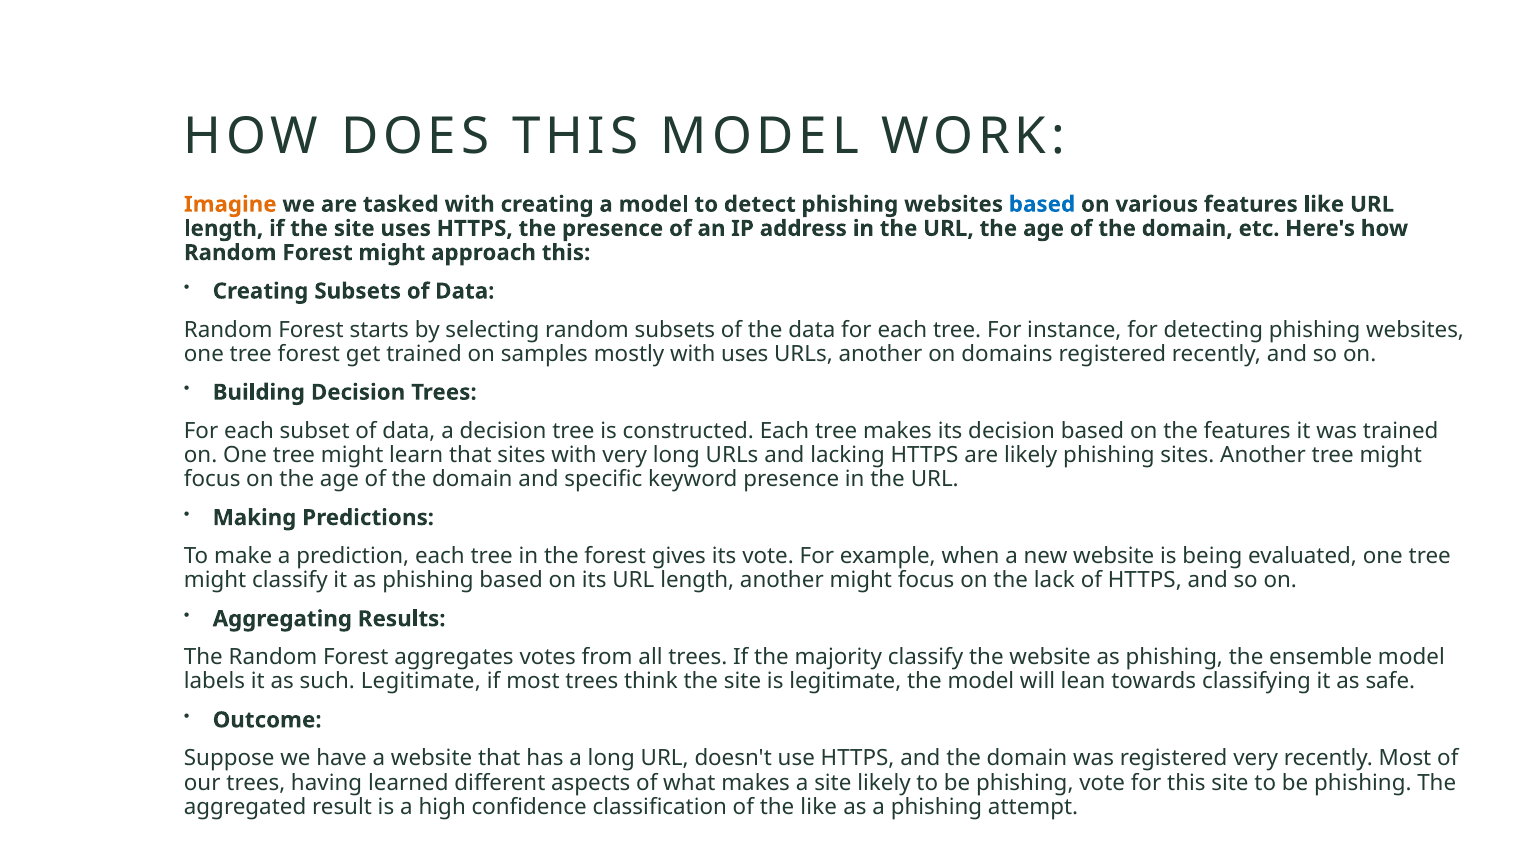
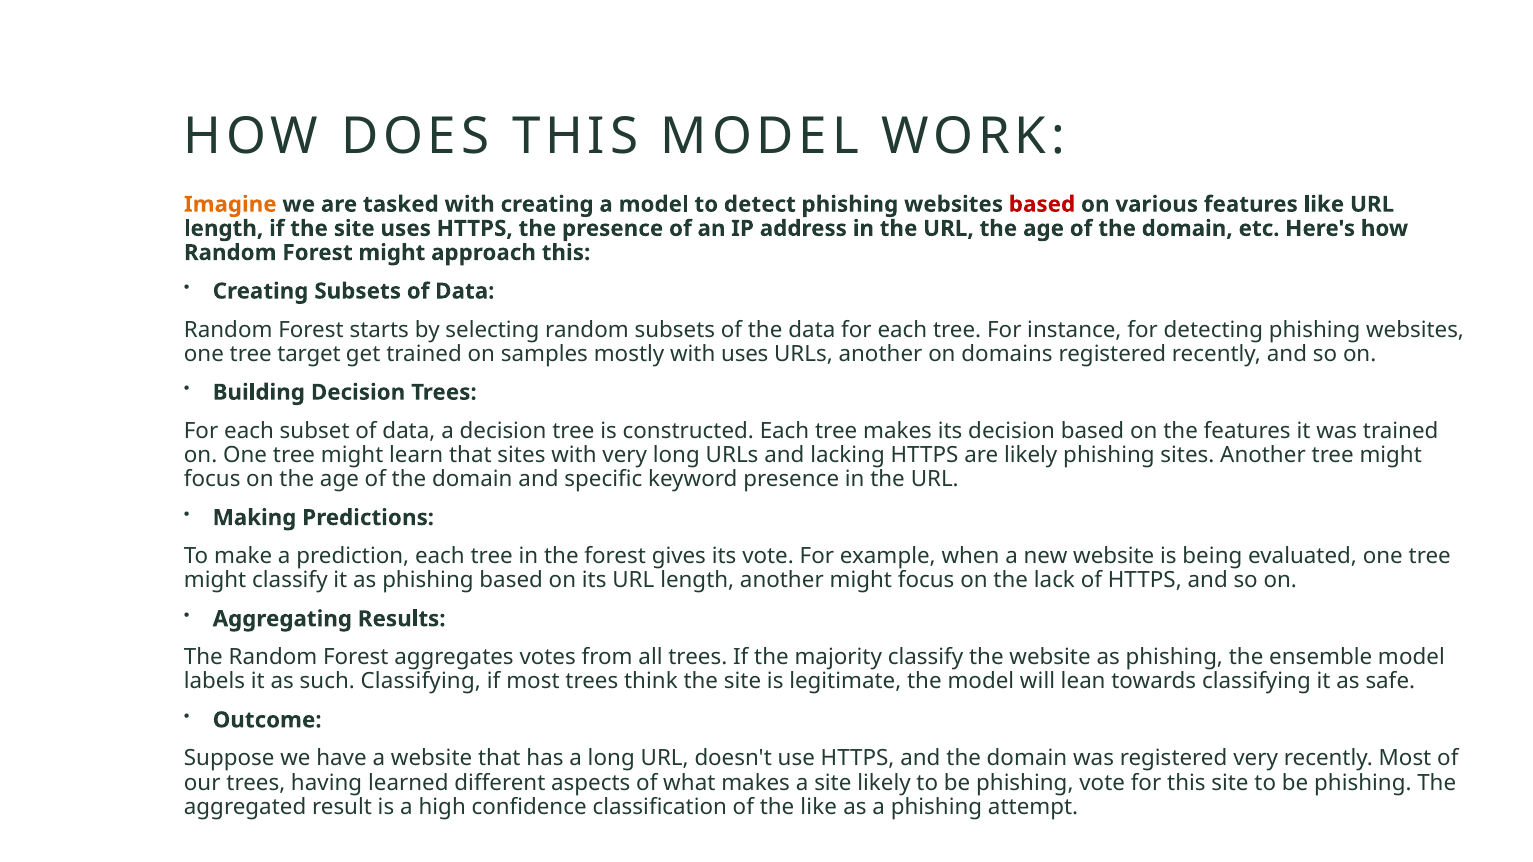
based colour: blue -> red (1042, 204)
tree forest: forest -> target (309, 354)
such Legitimate: Legitimate -> Classifying (421, 682)
